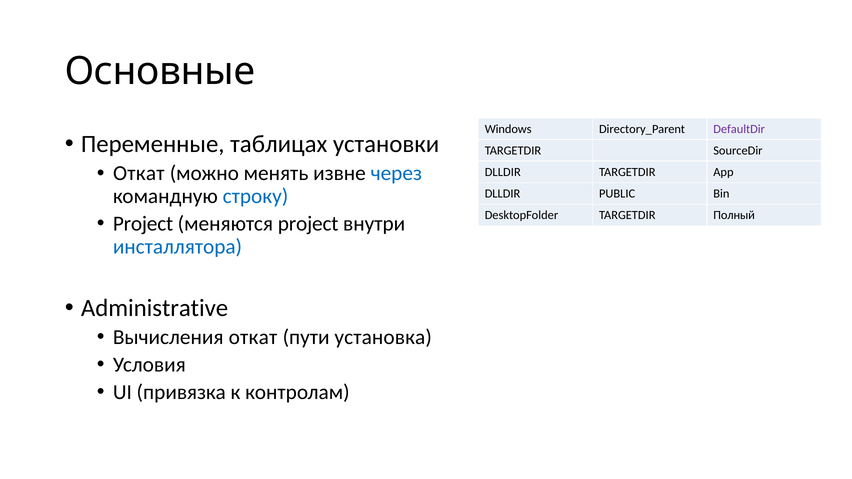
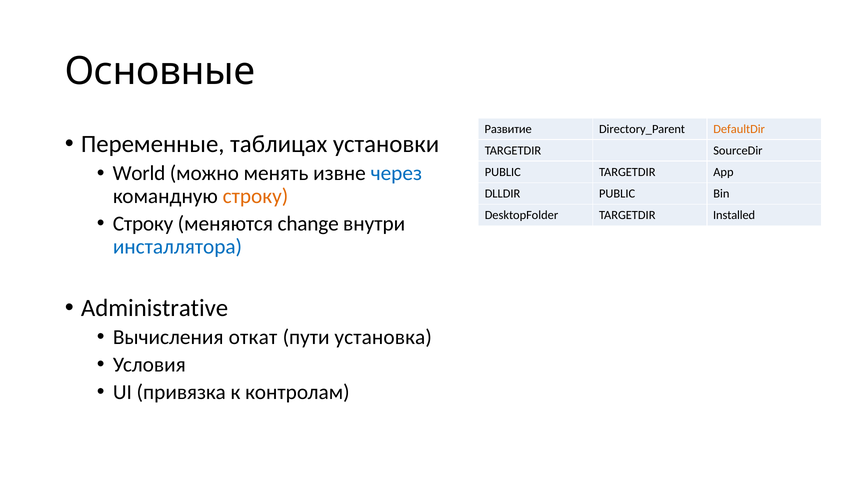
Windows: Windows -> Развитие (508, 129)
DefaultDir colour: purple -> orange (739, 129)
Откат: Откат -> World (139, 173)
DLLDIR: DLLDIR -> PUBLIC (503, 172)
строку colour: blue -> orange (255, 196)
Полный: Полный -> Installed (734, 215)
Project: Project -> Строку (143, 224)
меняются project: project -> change (308, 224)
